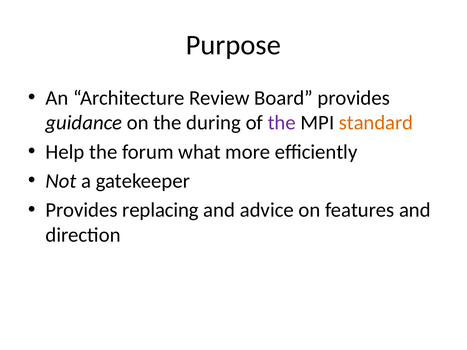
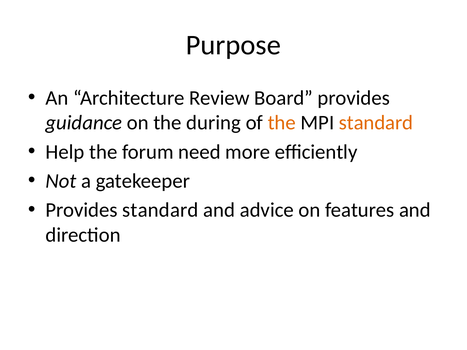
the colour: purple -> orange (282, 123)
what: what -> need (199, 152)
Provides replacing: replacing -> standard (160, 210)
